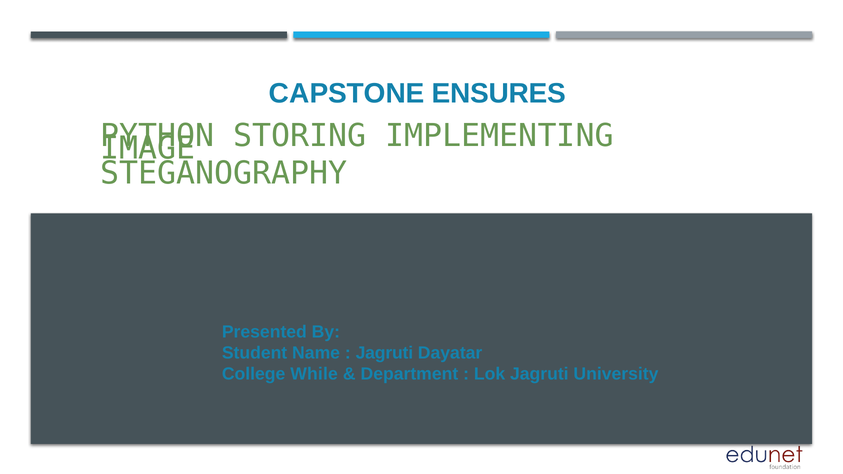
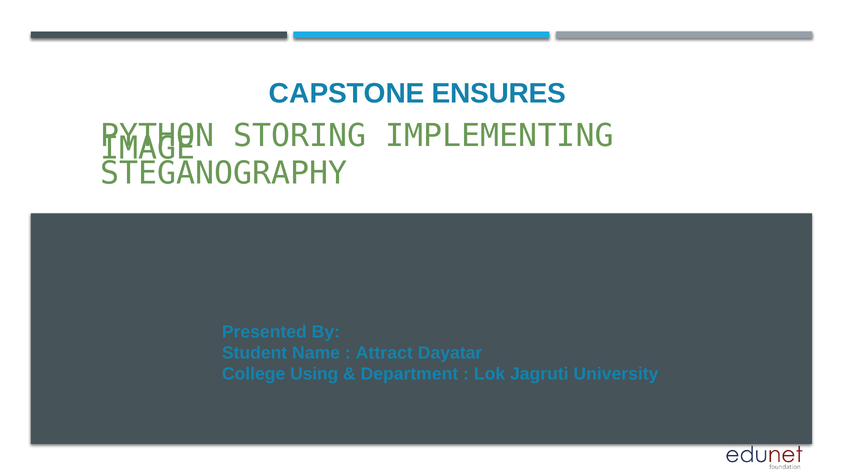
Jagruti: Jagruti -> Attract (384, 353)
While: While -> Using (314, 374)
